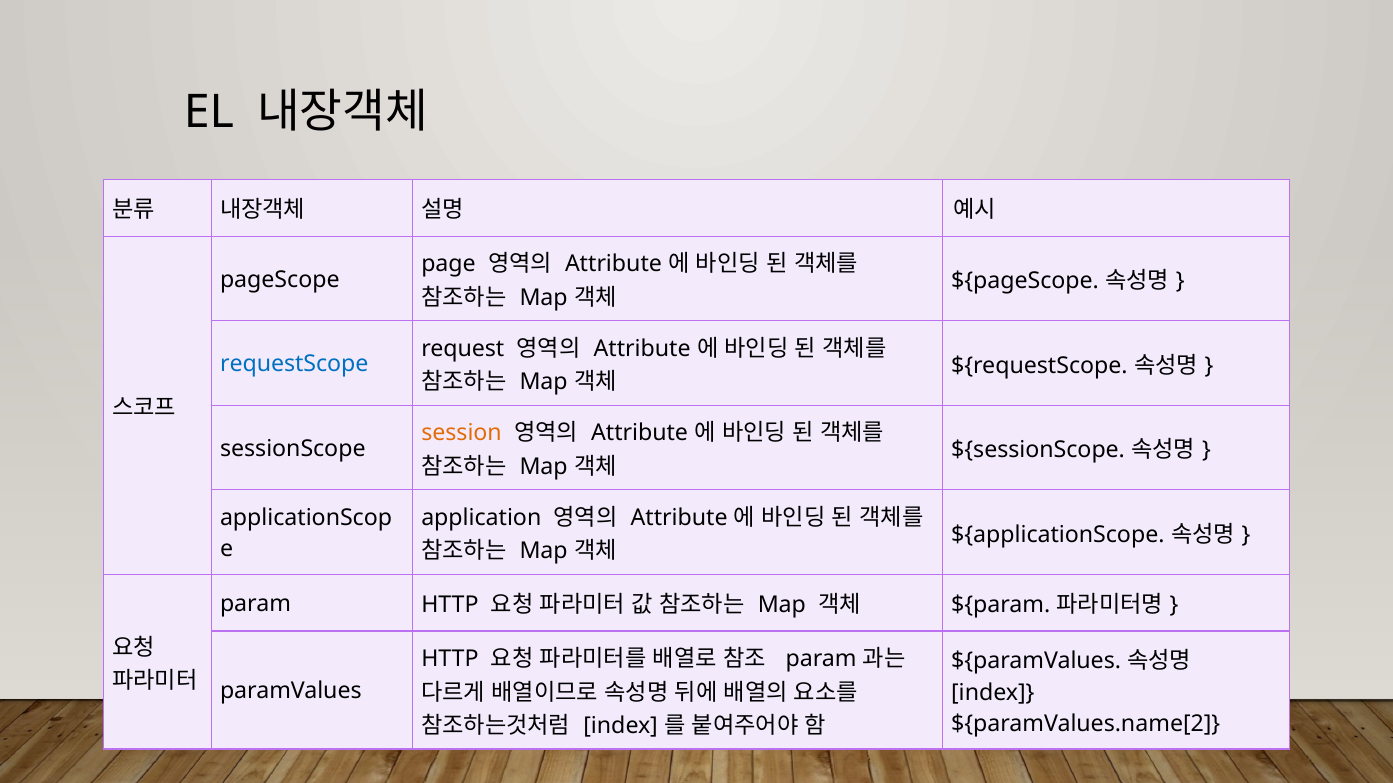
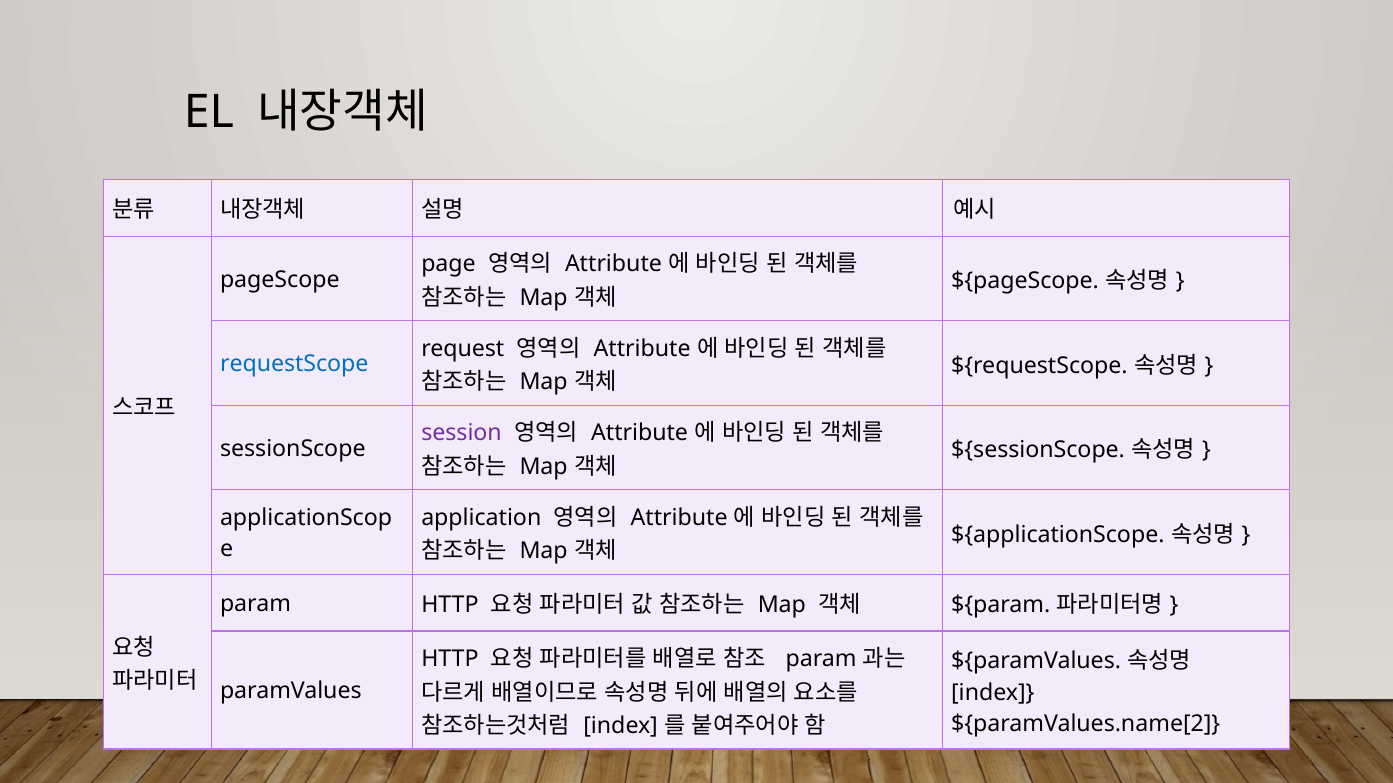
session colour: orange -> purple (462, 433)
